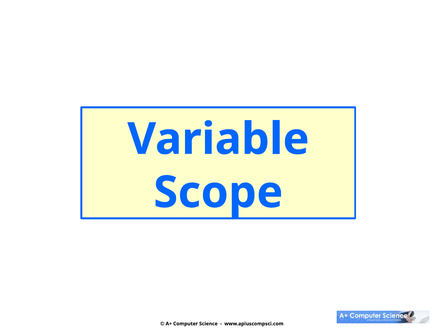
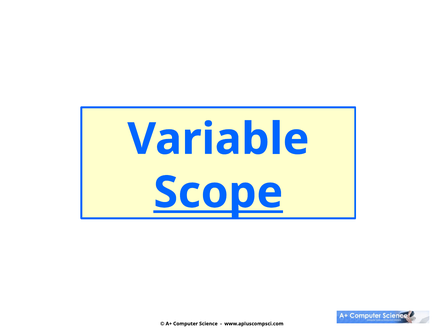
Scope underline: none -> present (218, 193)
